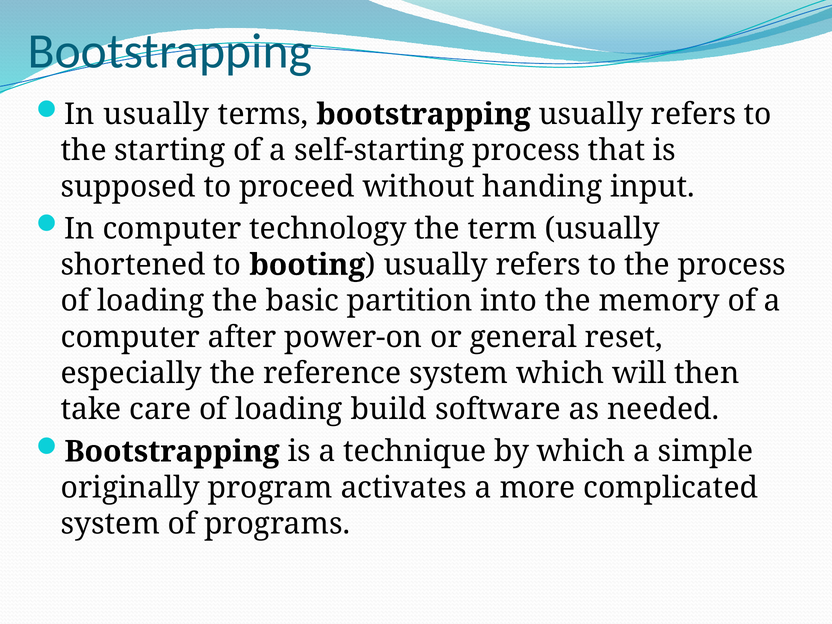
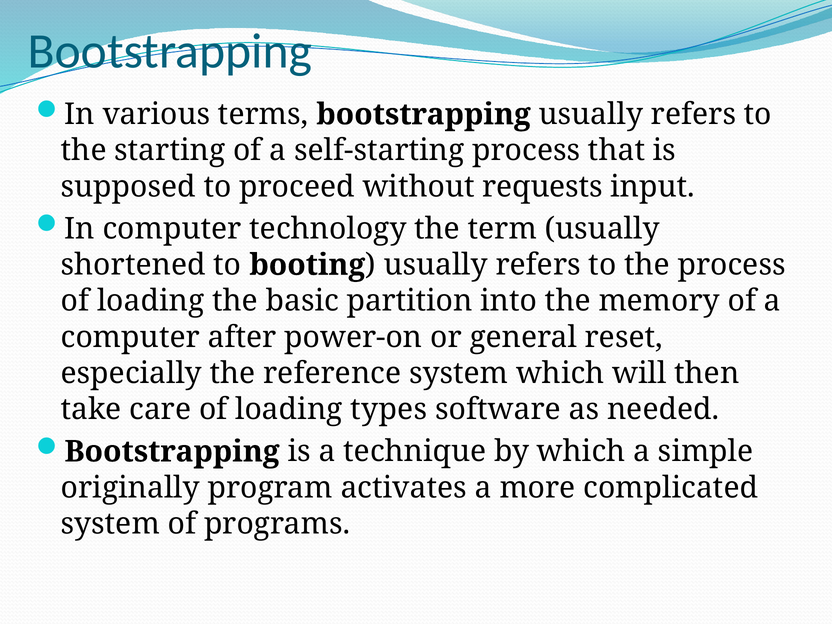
In usually: usually -> various (156, 114)
handing: handing -> requests (543, 187)
build: build -> types (389, 409)
